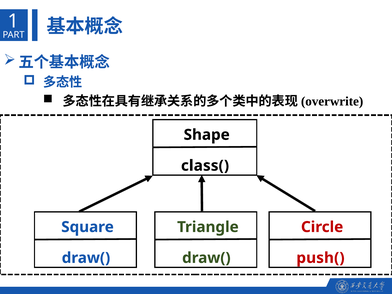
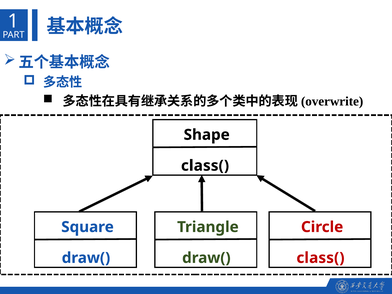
push(: push( -> class( (320, 258)
